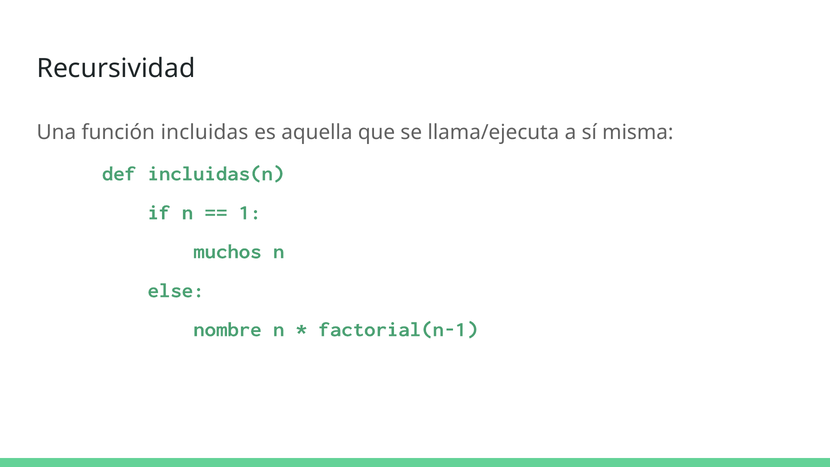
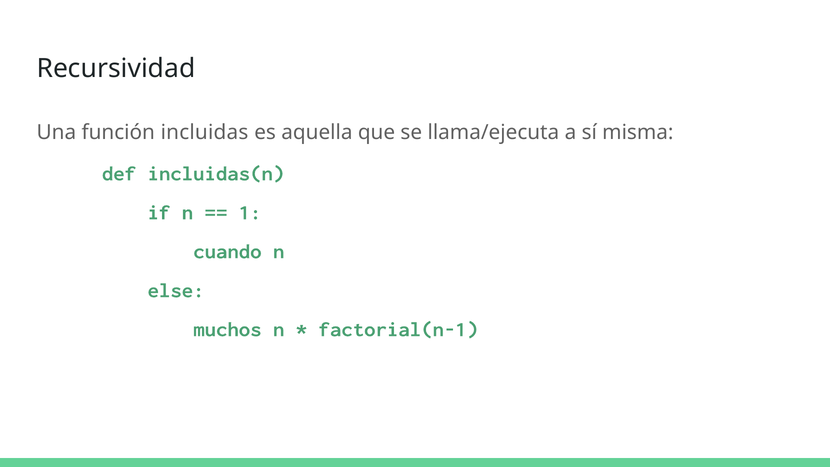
muchos: muchos -> cuando (227, 251)
nombre: nombre -> muchos (227, 329)
